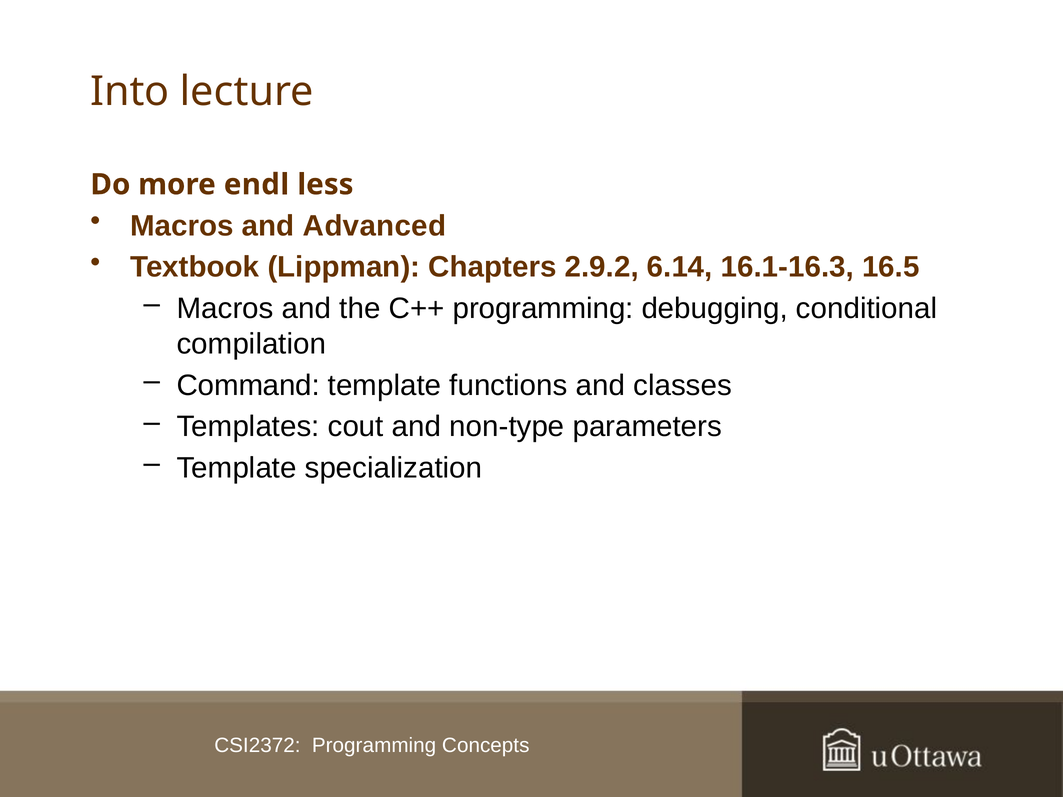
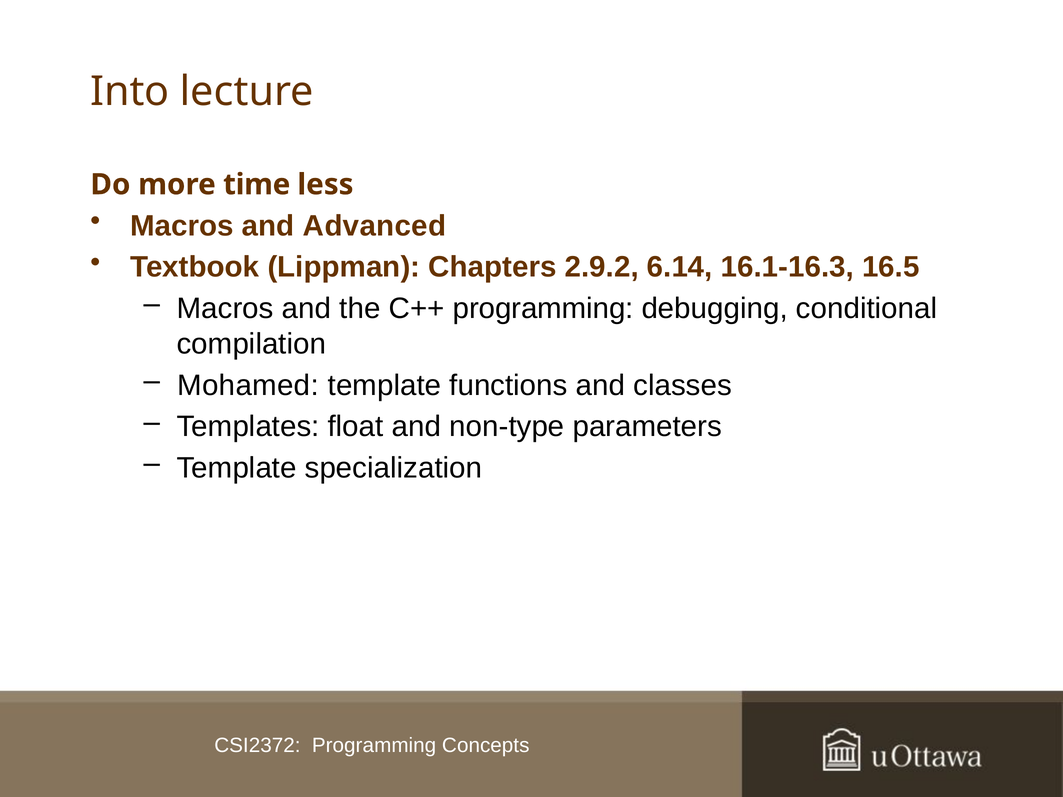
endl: endl -> time (257, 185)
Command: Command -> Mohamed (248, 385)
cout: cout -> float (356, 427)
